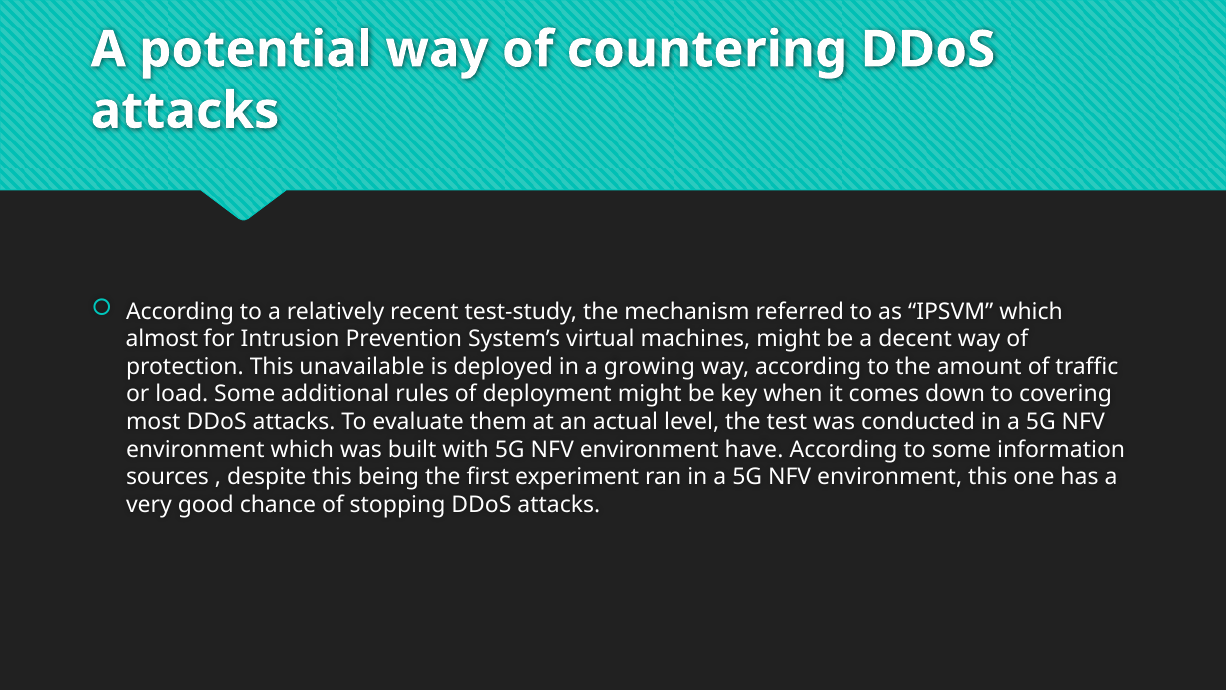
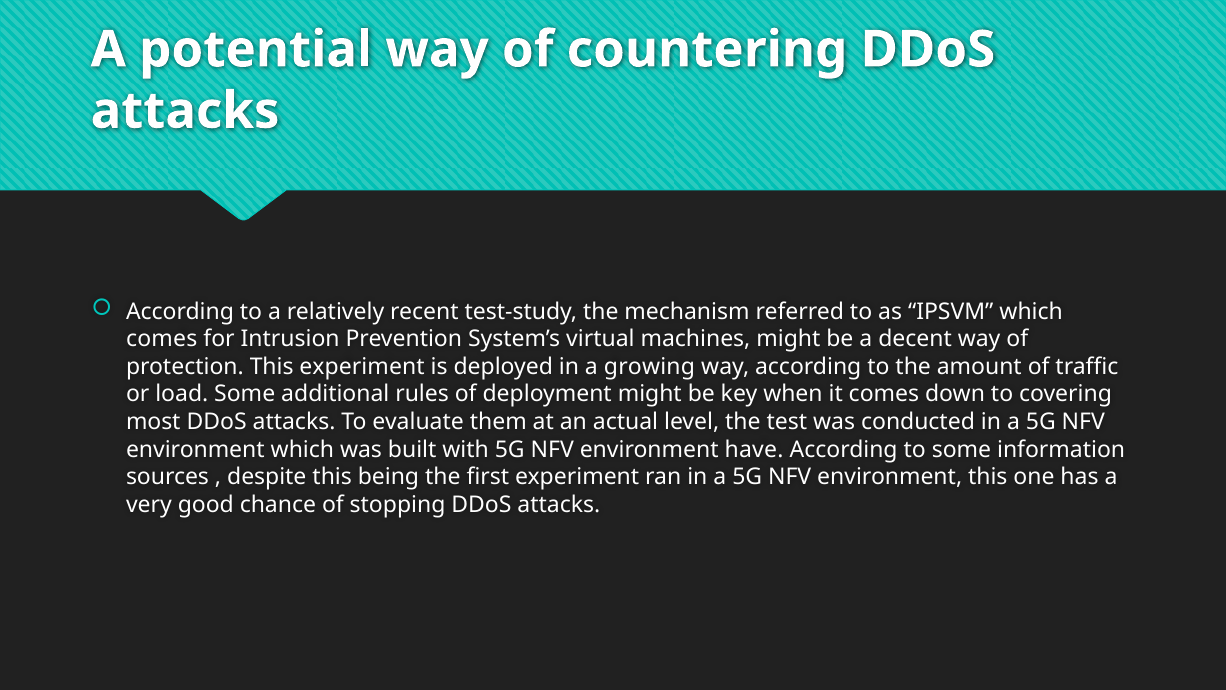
almost: almost -> comes (162, 339)
This unavailable: unavailable -> experiment (362, 367)
